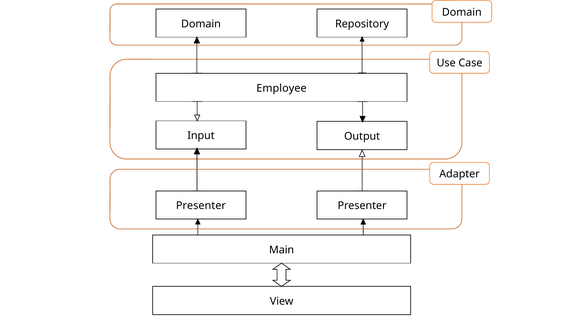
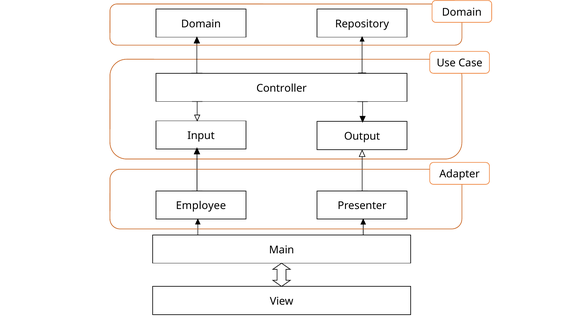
Employee: Employee -> Controller (282, 88)
Presenter: Presenter -> Employee (201, 206)
